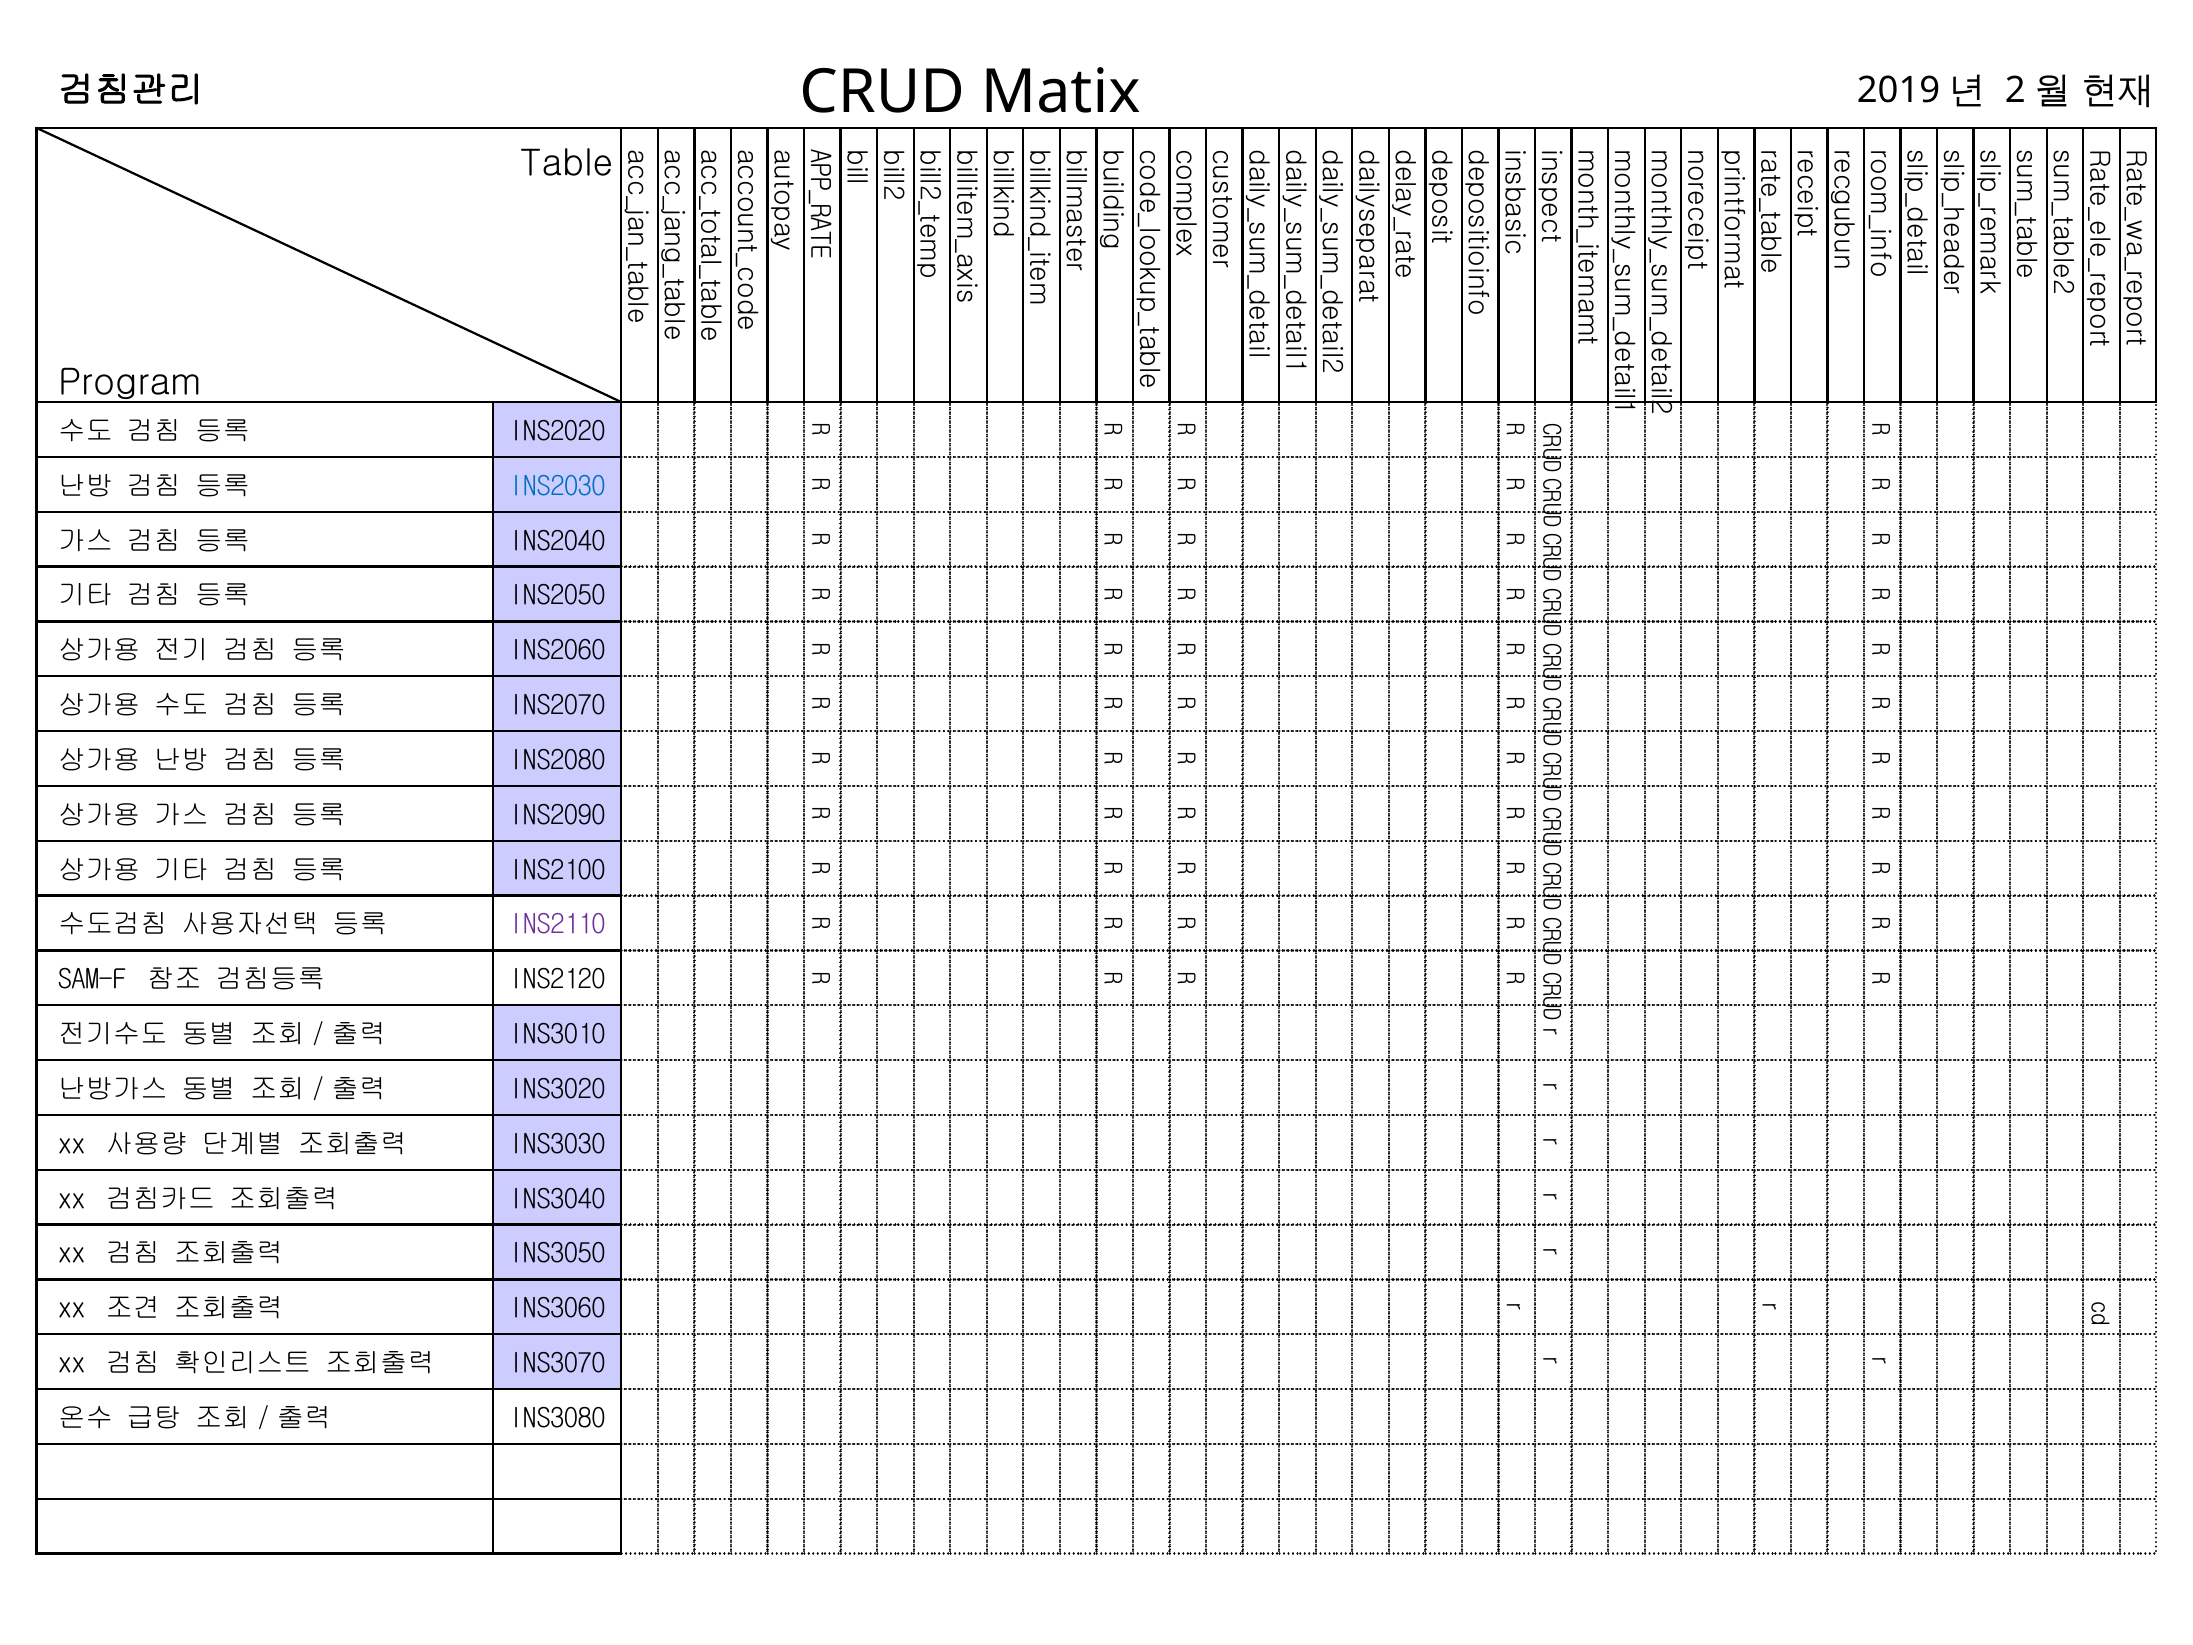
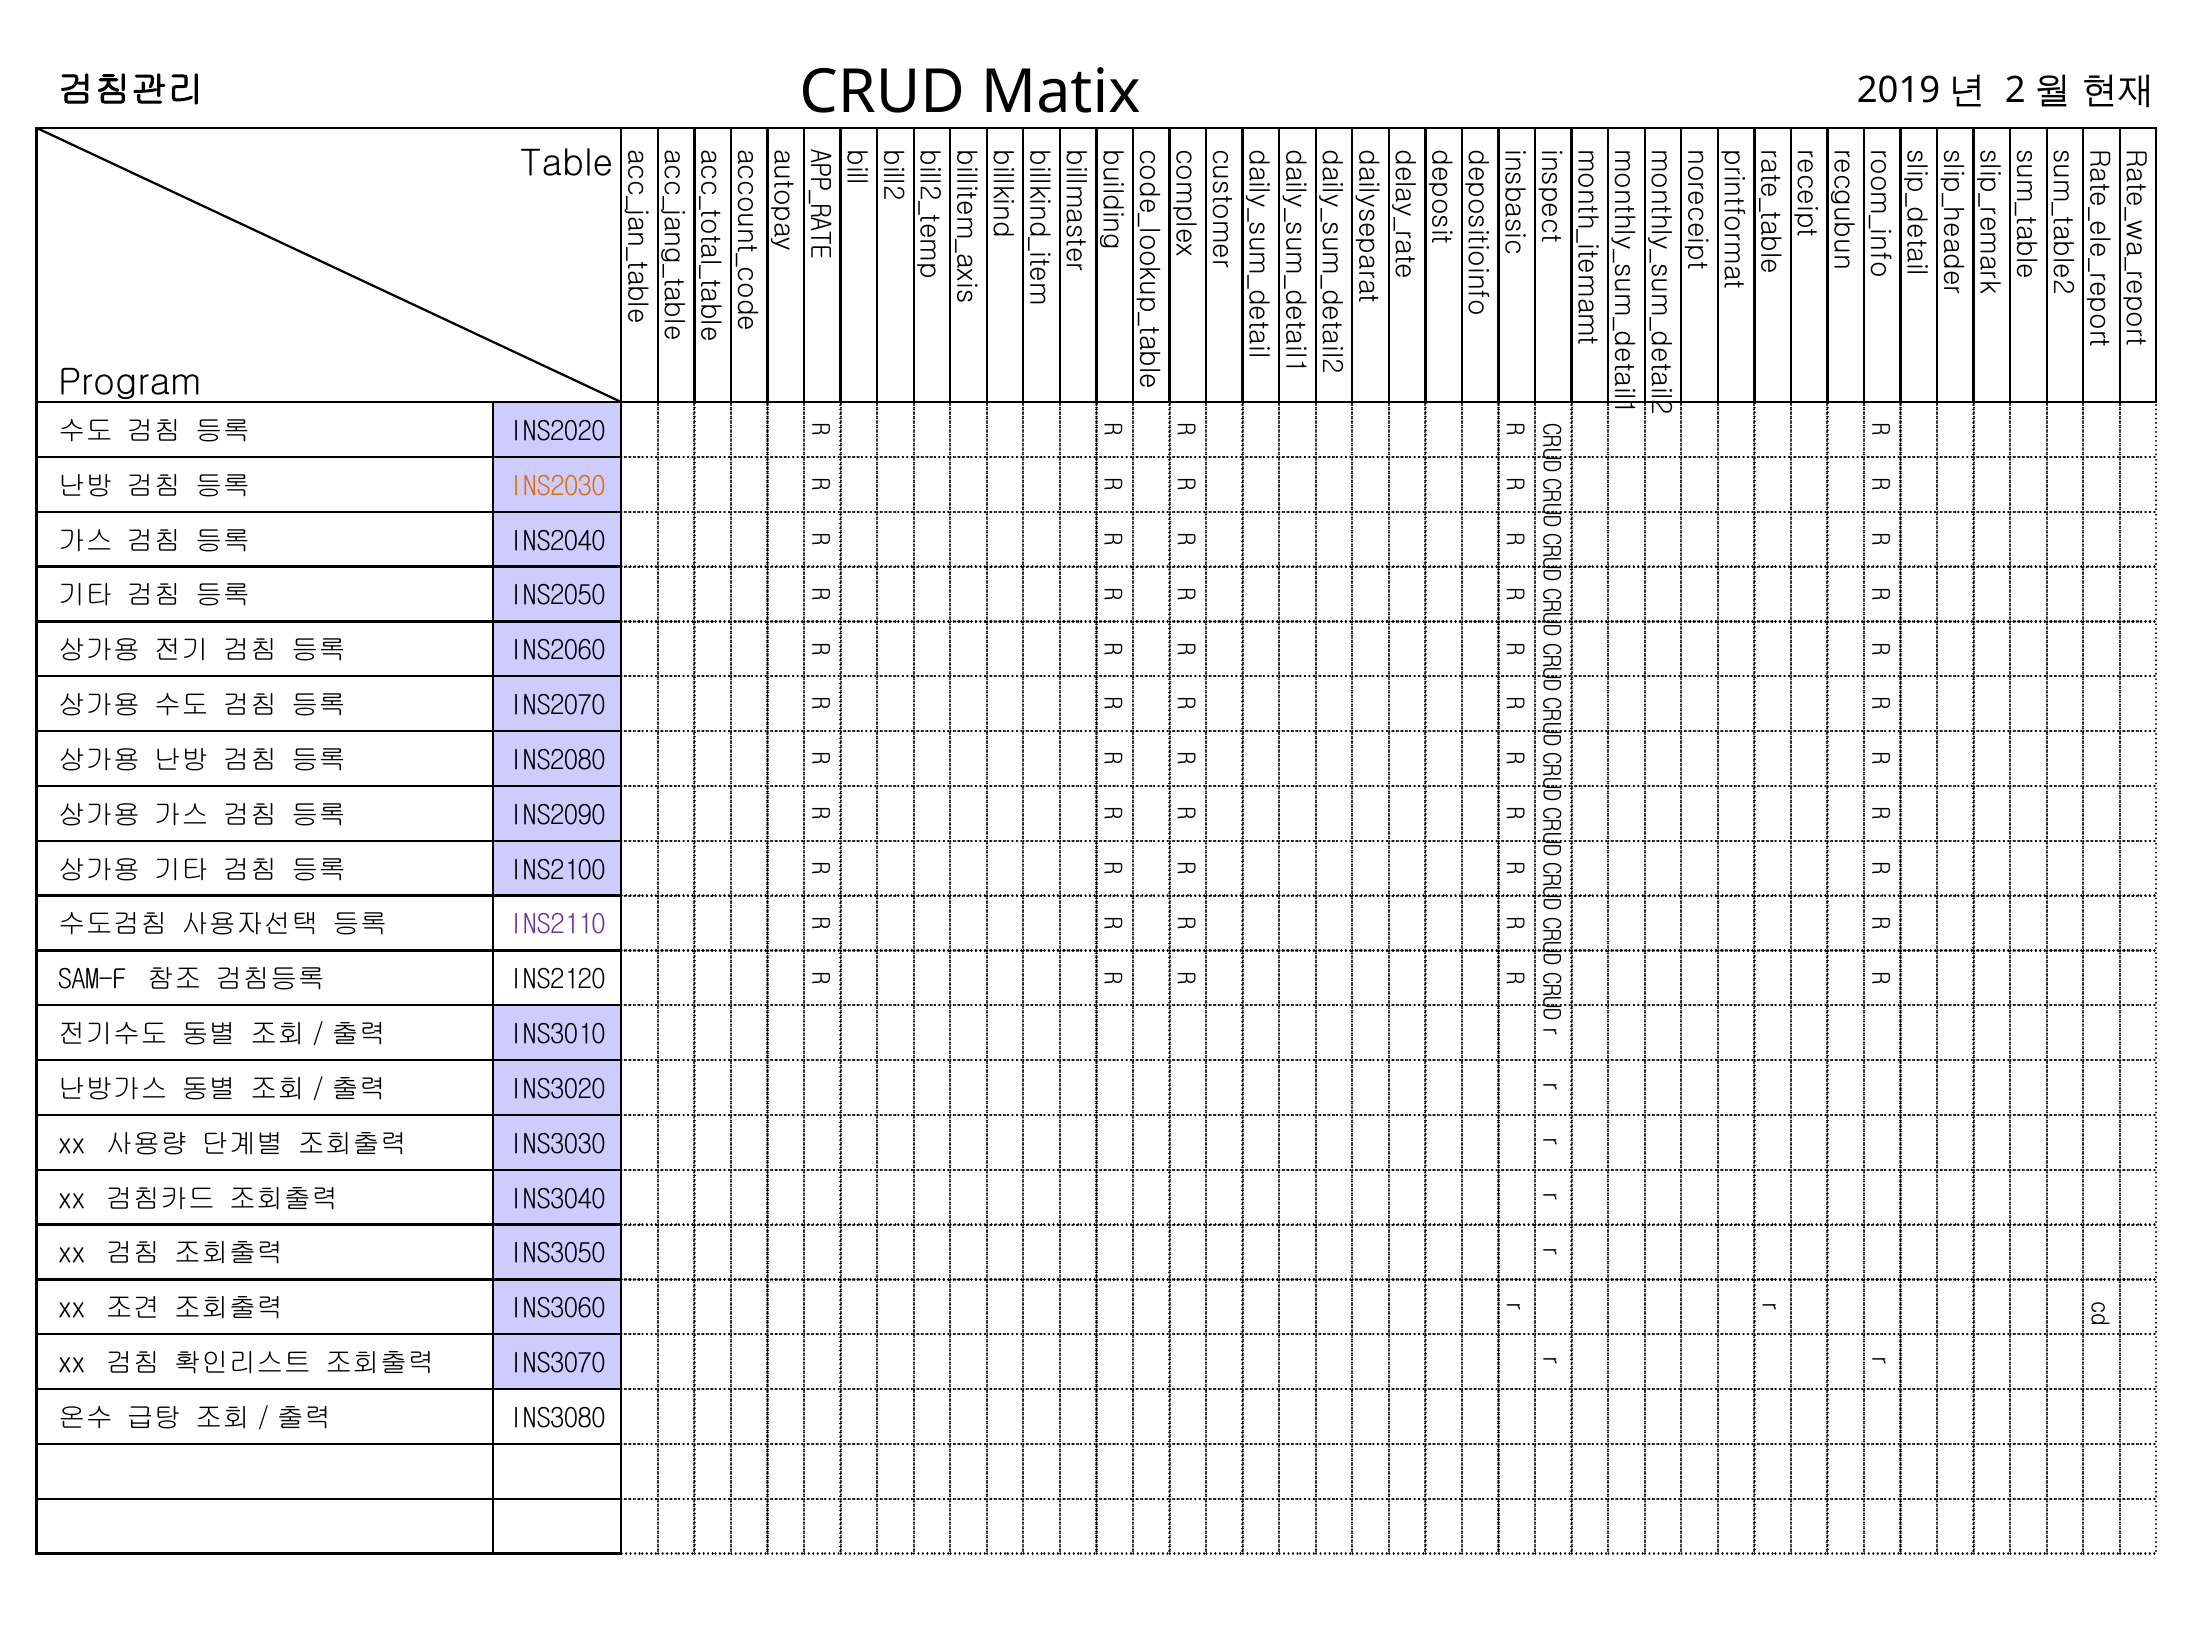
INS2030 colour: blue -> orange (557, 486)
